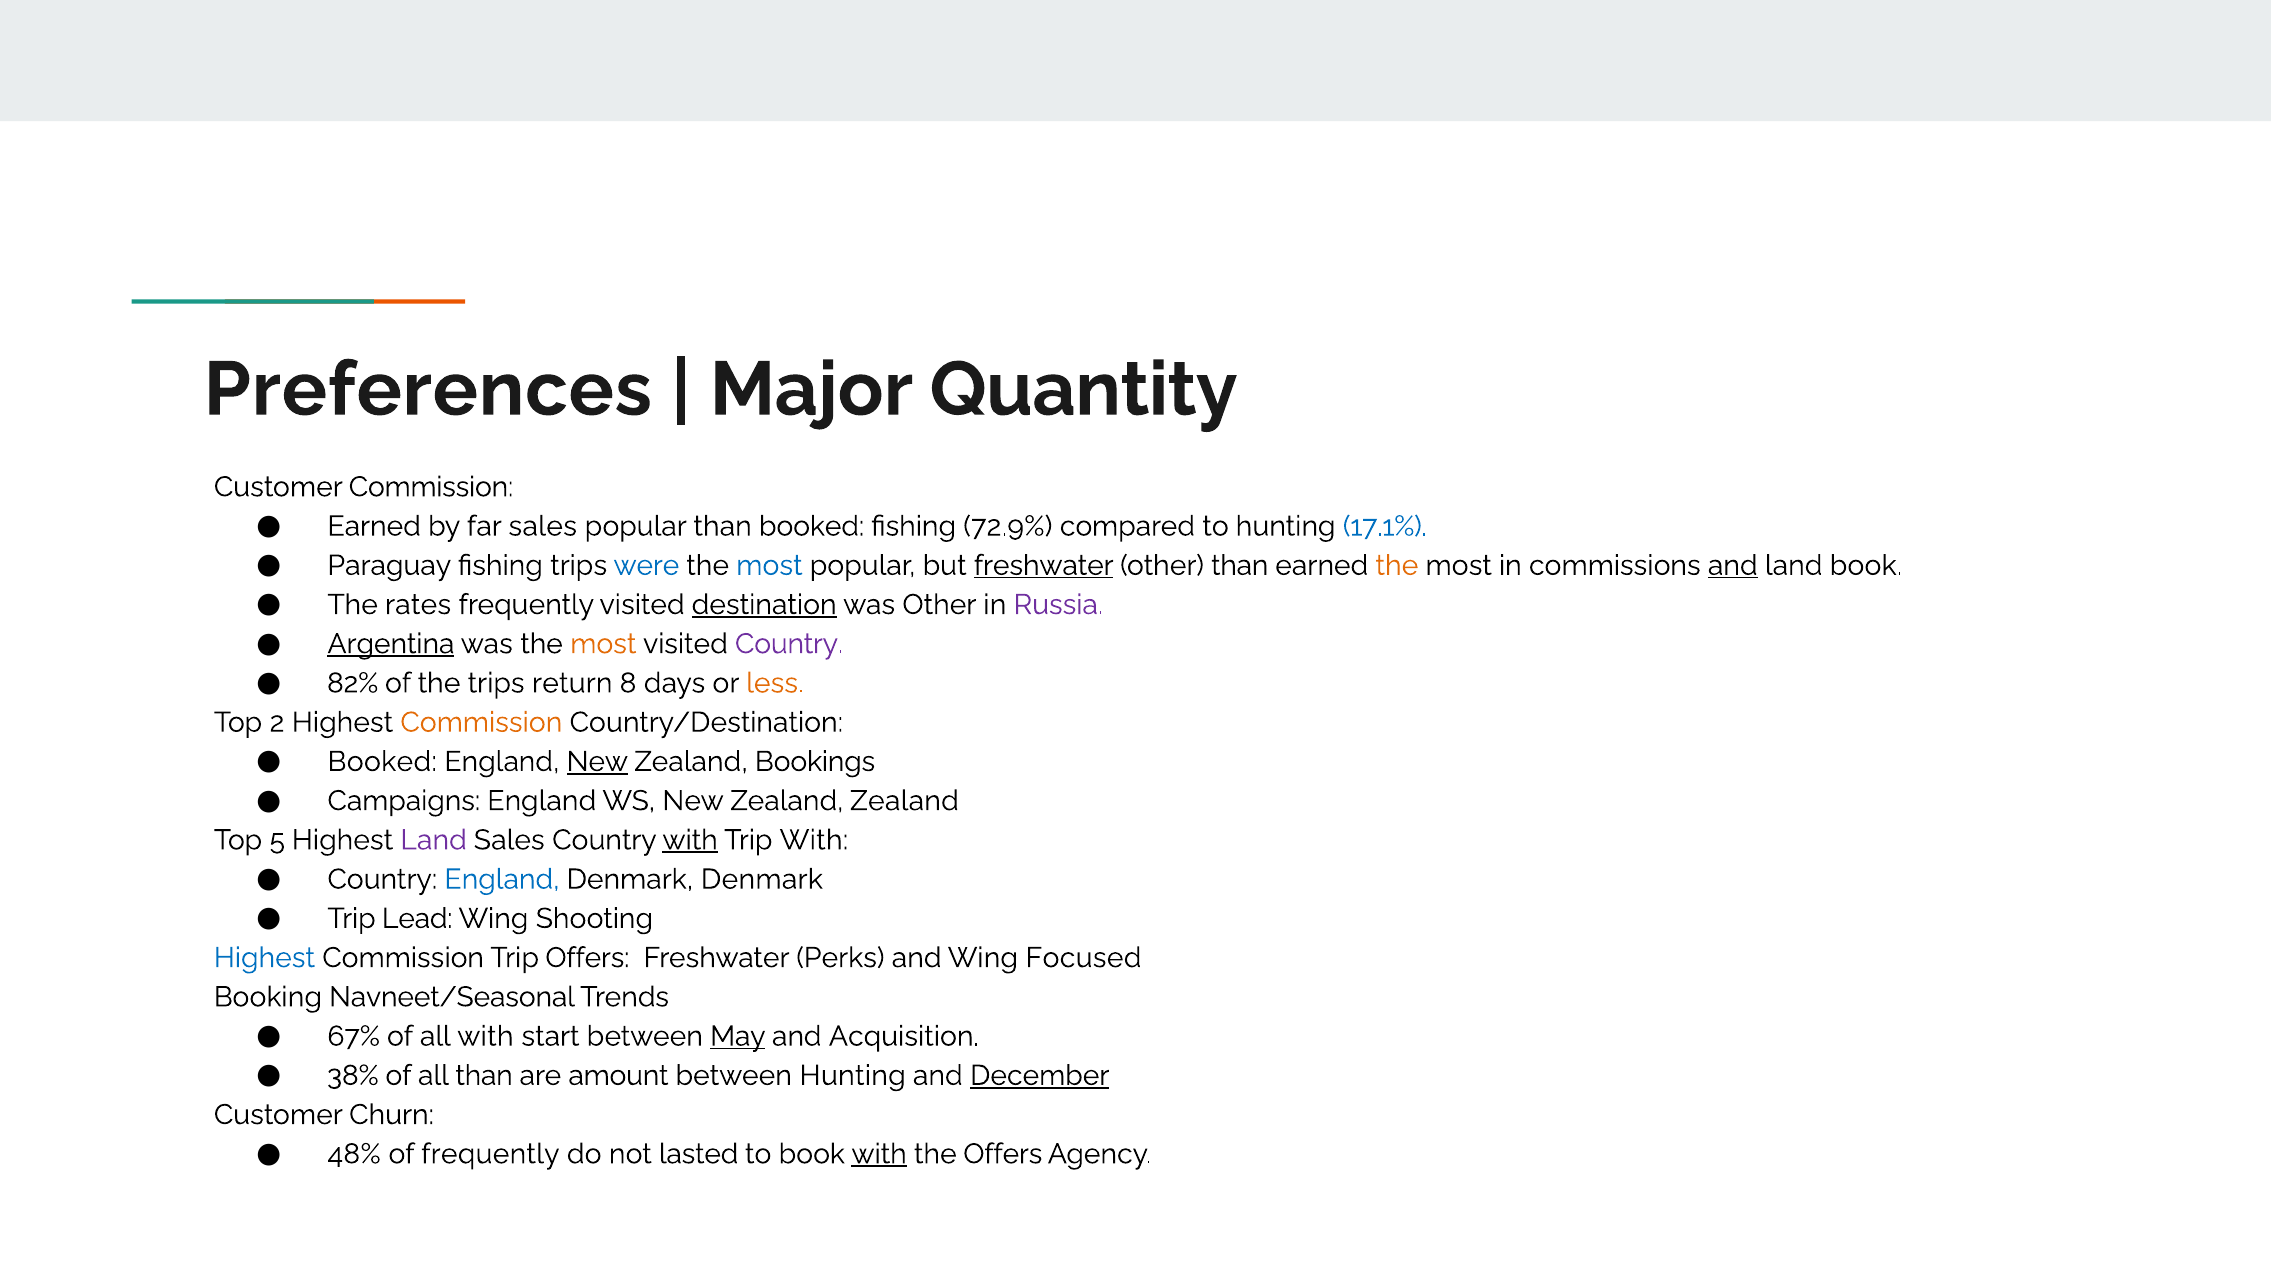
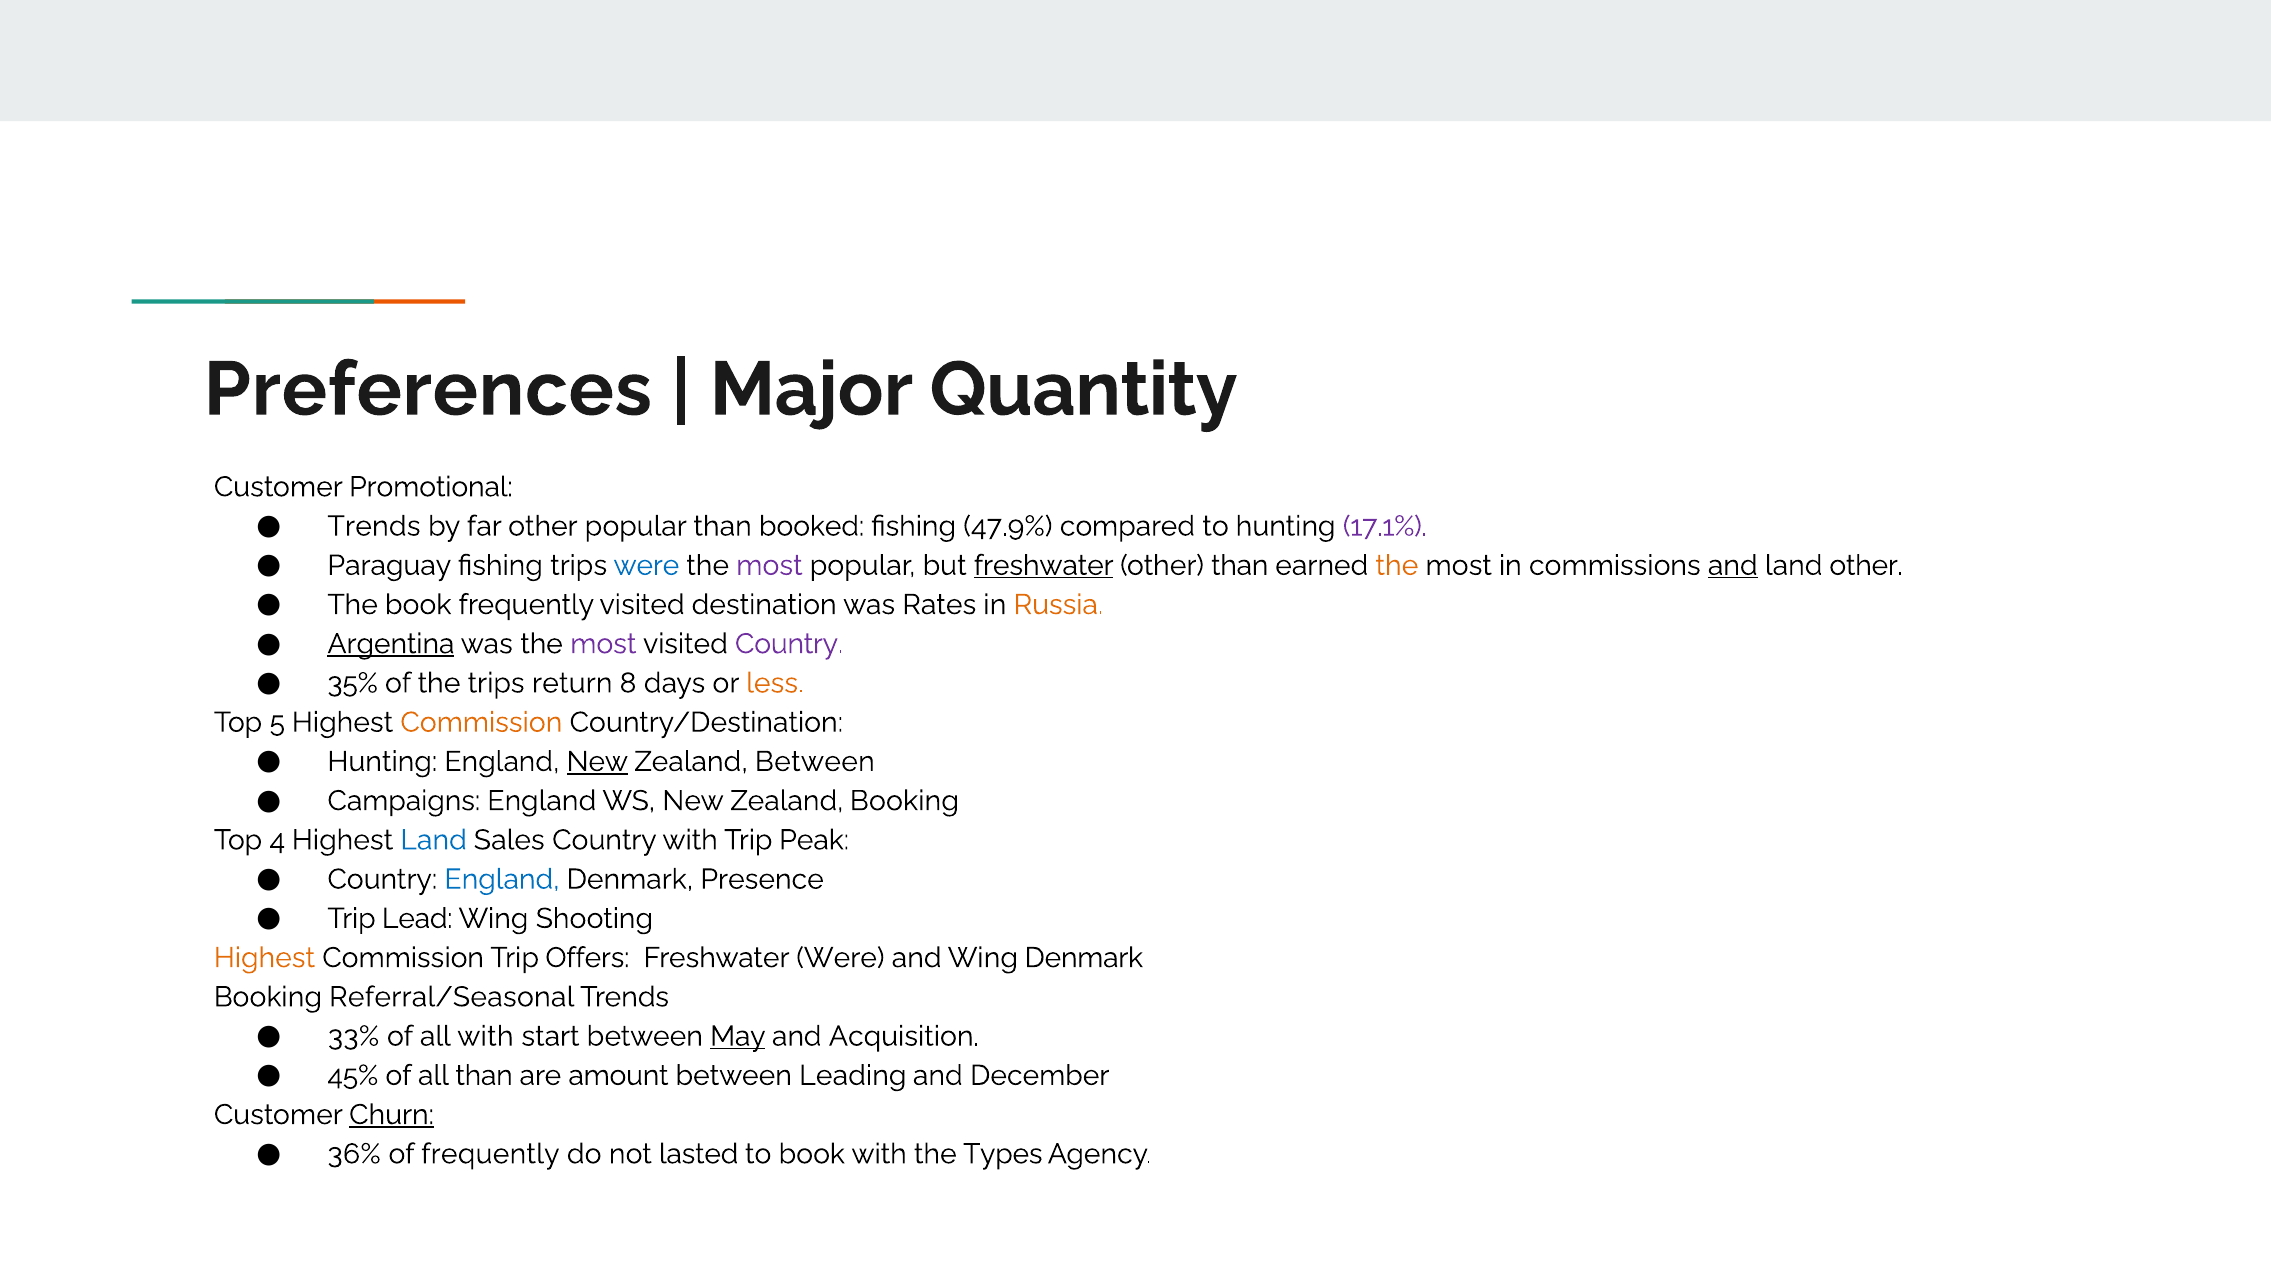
Customer Commission: Commission -> Promotional (431, 487)
Earned: Earned -> Trends (374, 526)
far sales: sales -> other (543, 526)
72.9%: 72.9% -> 47.9% (1008, 526)
17.1% colour: blue -> purple (1385, 526)
most colour: blue -> purple (769, 566)
land book: book -> other (1866, 566)
The rates: rates -> book (418, 605)
destination underline: present -> none (764, 605)
was Other: Other -> Rates (939, 605)
Russia colour: purple -> orange (1058, 605)
most colour: orange -> purple (603, 644)
82%: 82% -> 35% (353, 683)
2: 2 -> 5 (277, 723)
Booked: Booked -> Hunting (382, 762)
Zealand Bookings: Bookings -> Between (815, 762)
Zealand Zealand: Zealand -> Booking (904, 801)
5: 5 -> 4 (277, 840)
Land colour: purple -> blue (434, 840)
with underline: present -> none (690, 840)
Trip With: With -> Peak (814, 840)
Denmark Denmark: Denmark -> Presence (762, 880)
Highest colour: blue -> orange (264, 958)
Freshwater Perks: Perks -> Were (840, 958)
Wing Focused: Focused -> Denmark (1084, 958)
Navneet/Seasonal: Navneet/Seasonal -> Referral/Seasonal (452, 997)
67%: 67% -> 33% (354, 1037)
38%: 38% -> 45% (353, 1076)
between Hunting: Hunting -> Leading (853, 1076)
December underline: present -> none (1040, 1076)
Churn underline: none -> present (392, 1115)
48%: 48% -> 36% (354, 1154)
with underline: present -> none (879, 1154)
the Offers: Offers -> Types (1003, 1154)
